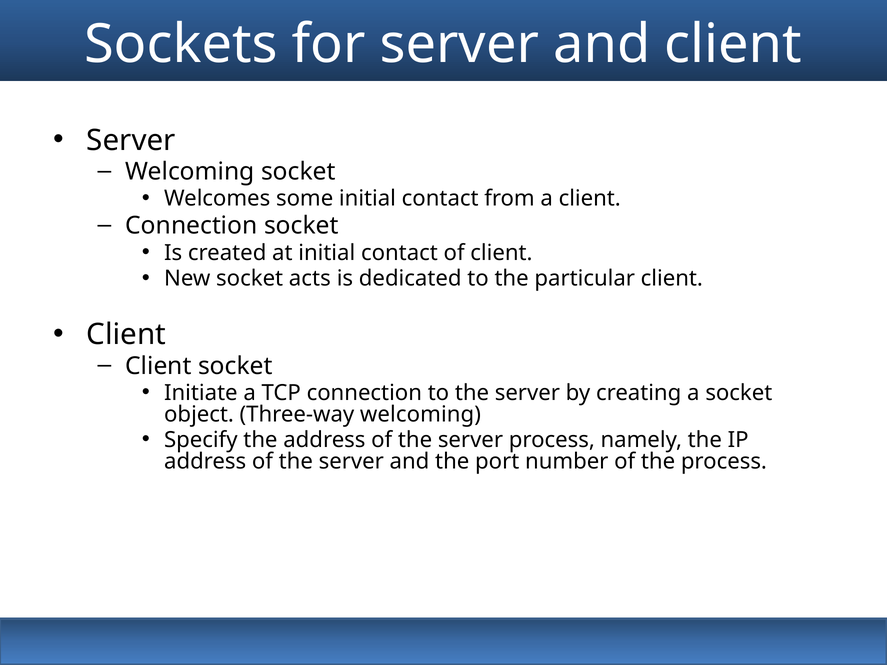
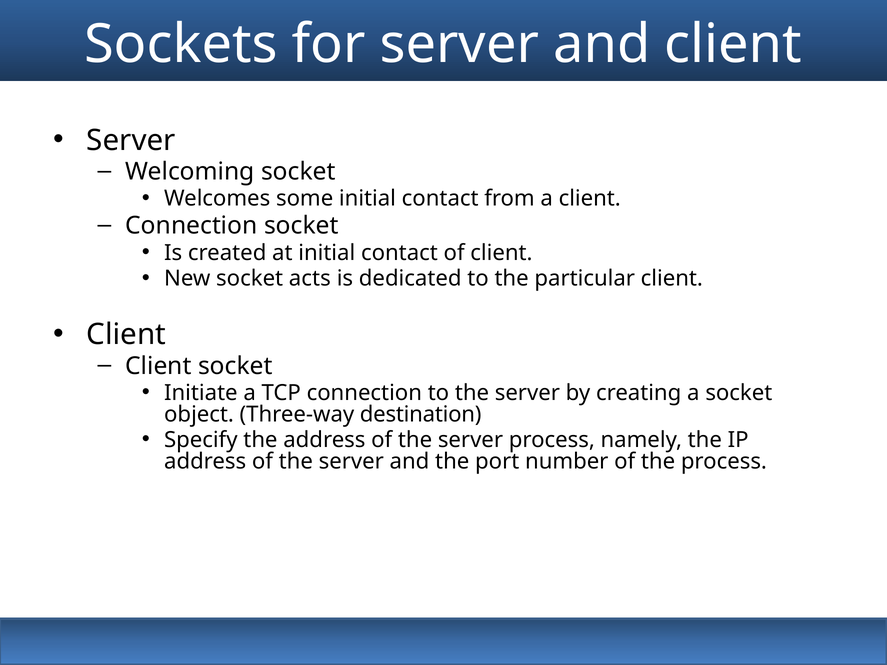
Three-way welcoming: welcoming -> destination (421, 414)
